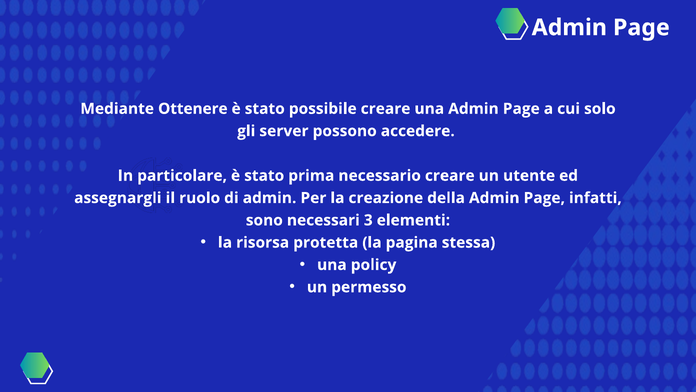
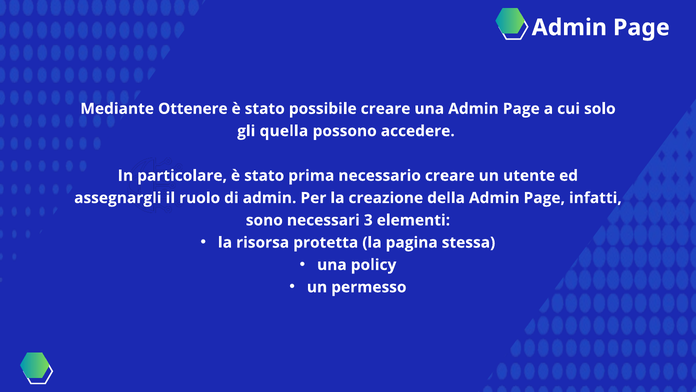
server: server -> quella (284, 131)
